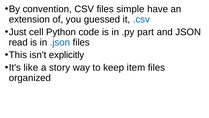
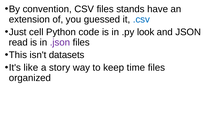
simple: simple -> stands (130, 9)
part: part -> look (146, 32)
.json colour: blue -> purple (60, 42)
explicitly: explicitly -> datasets (67, 55)
item: item -> time (136, 67)
